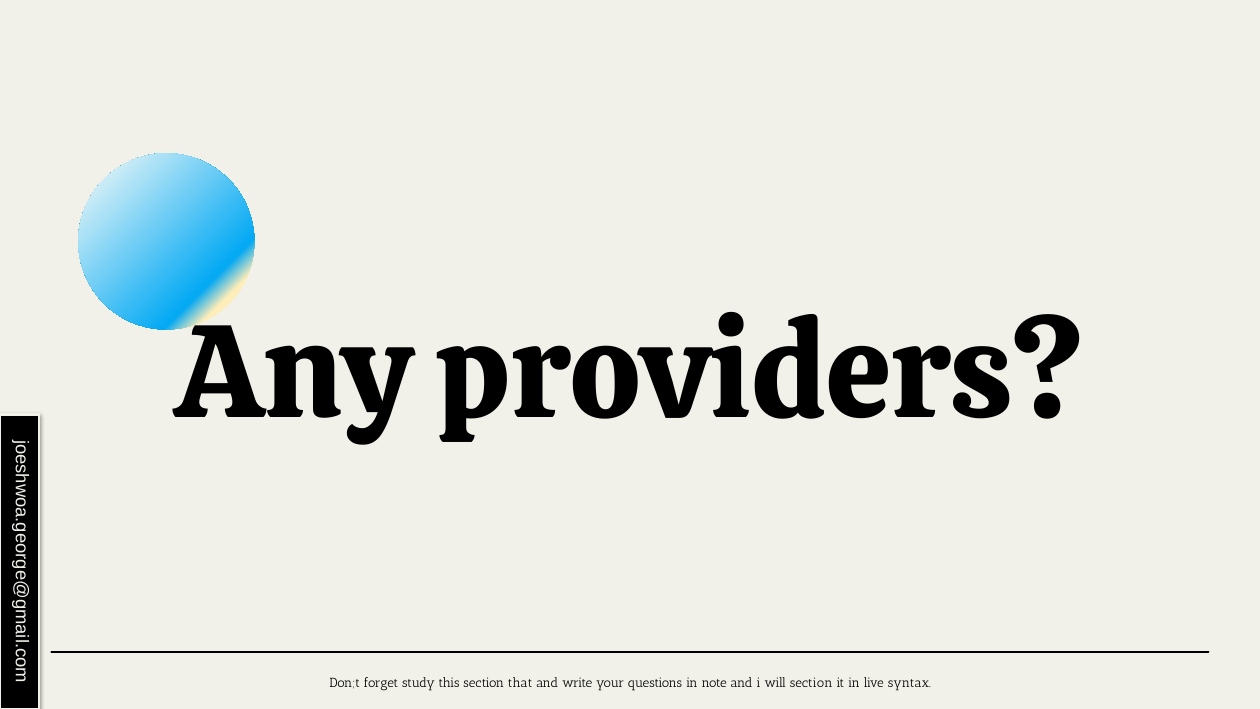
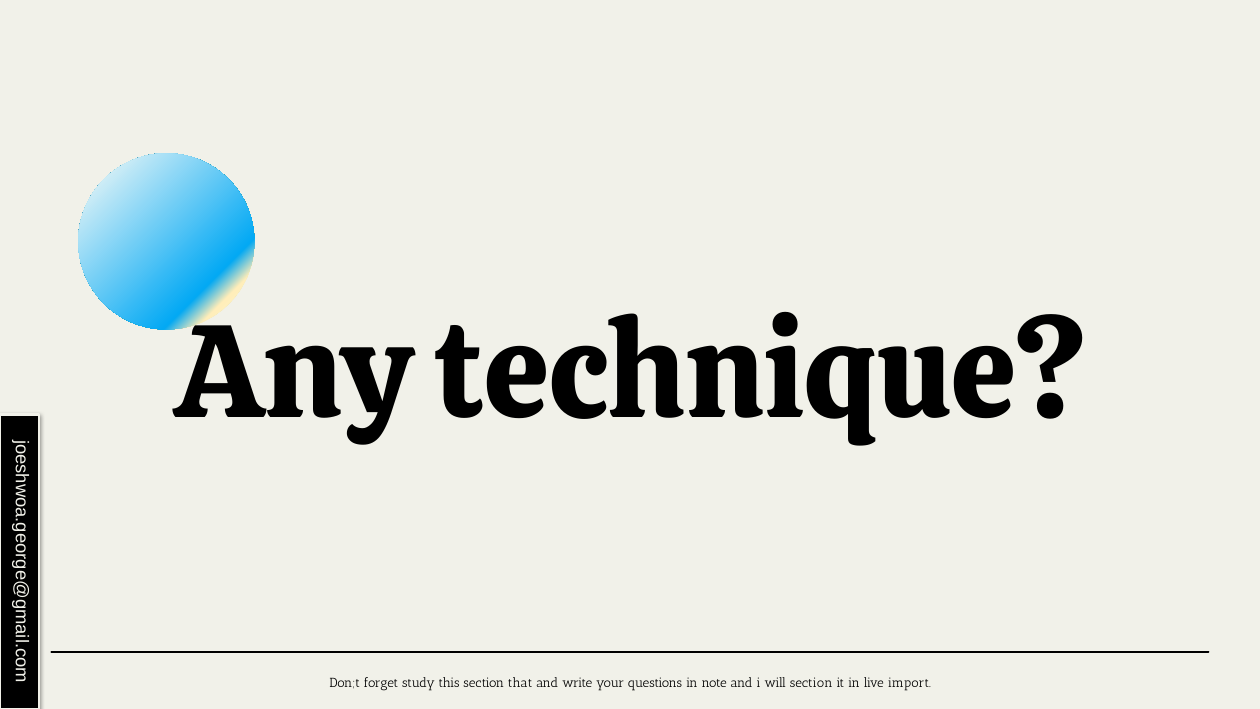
providers: providers -> technique (760, 374)
syntax: syntax -> import (909, 683)
